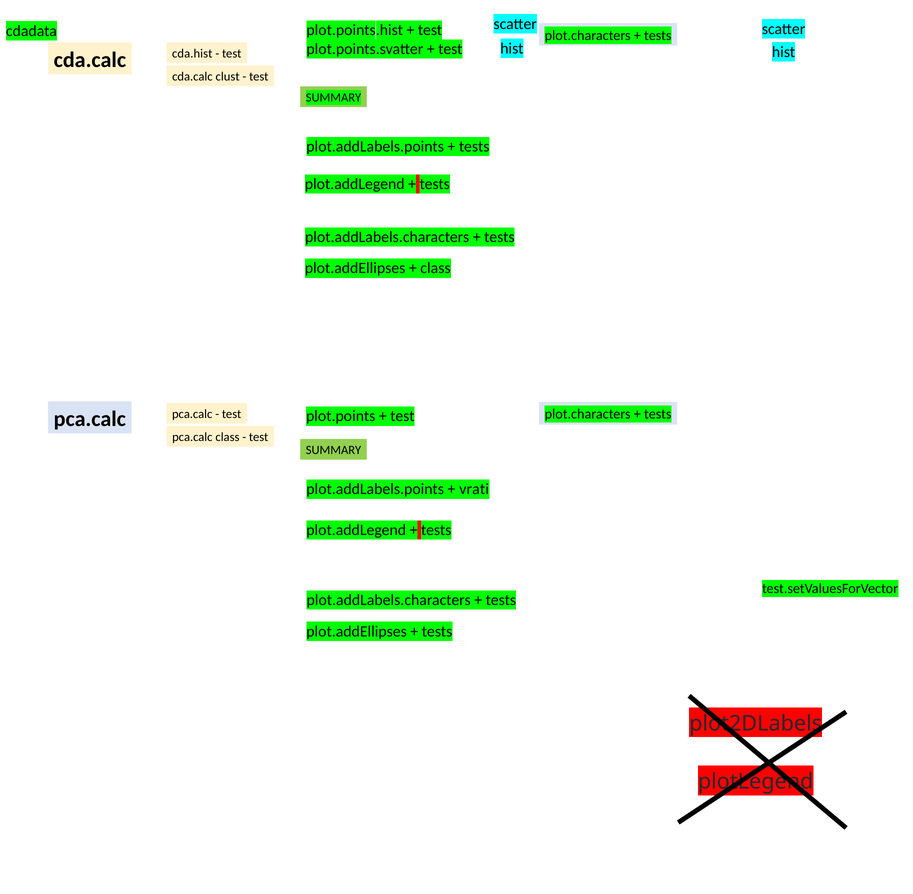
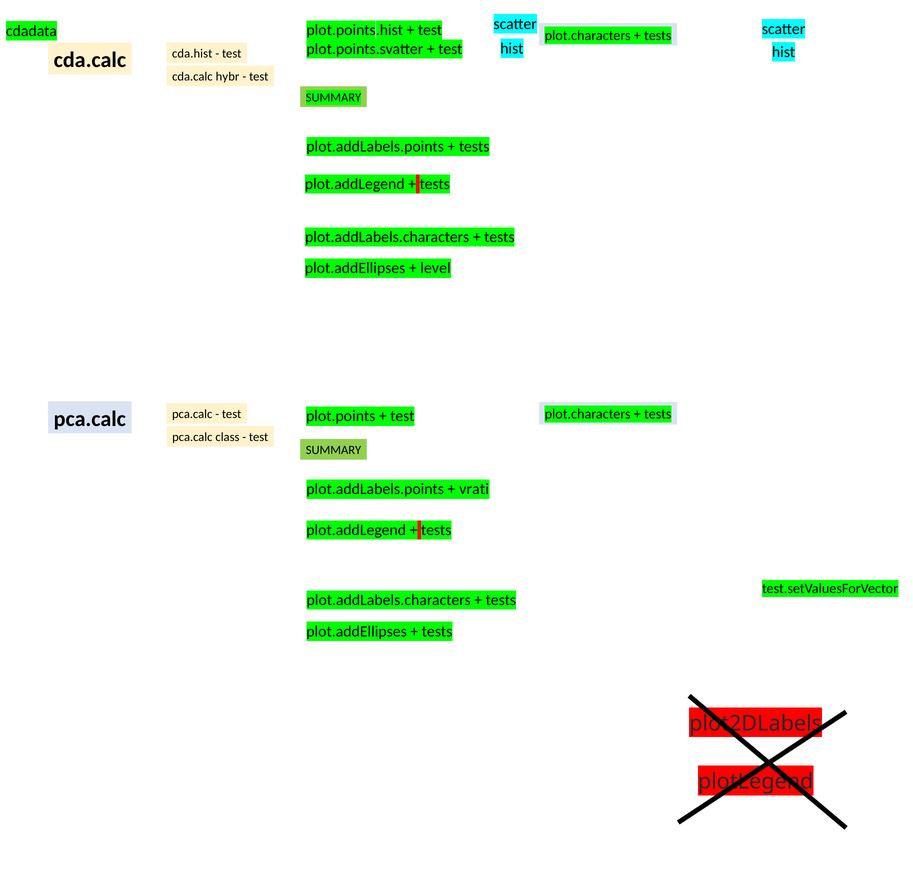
clust: clust -> hybr (228, 77)
class: class -> level (436, 269)
